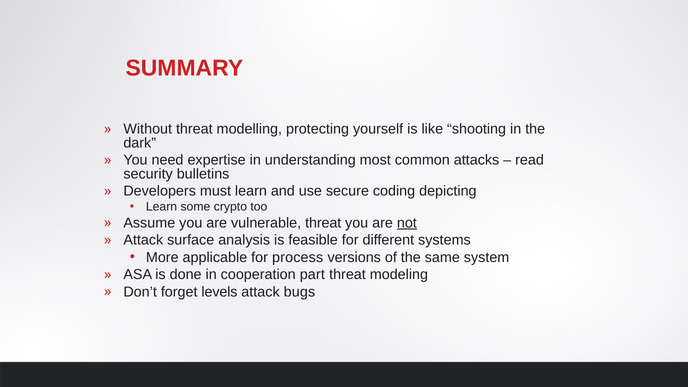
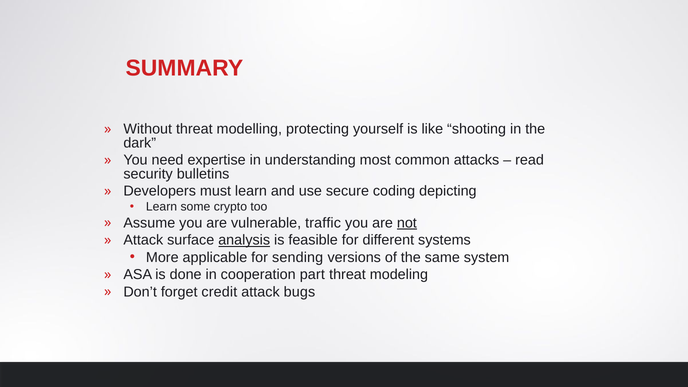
vulnerable threat: threat -> traffic (323, 223)
analysis underline: none -> present (244, 240)
process: process -> sending (298, 257)
levels: levels -> credit (219, 292)
